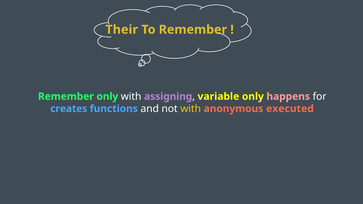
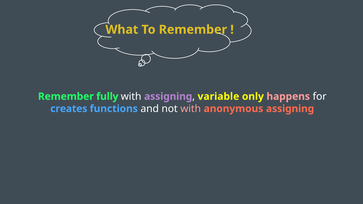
Their: Their -> What (122, 30)
Remember only: only -> fully (107, 97)
with colour: yellow -> pink (191, 109)
anonymous executed: executed -> assigning (290, 109)
